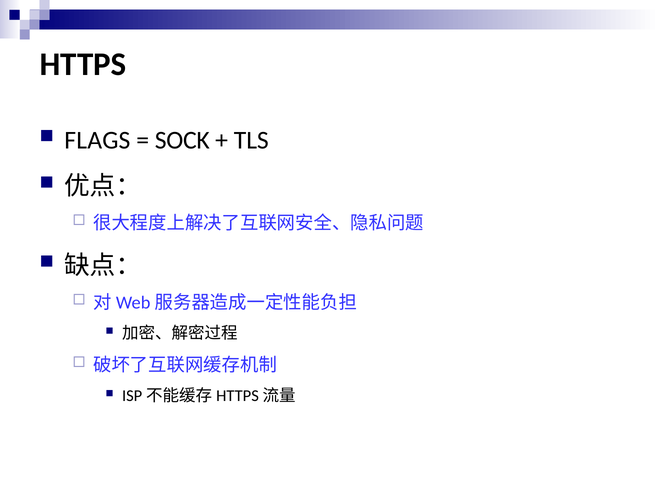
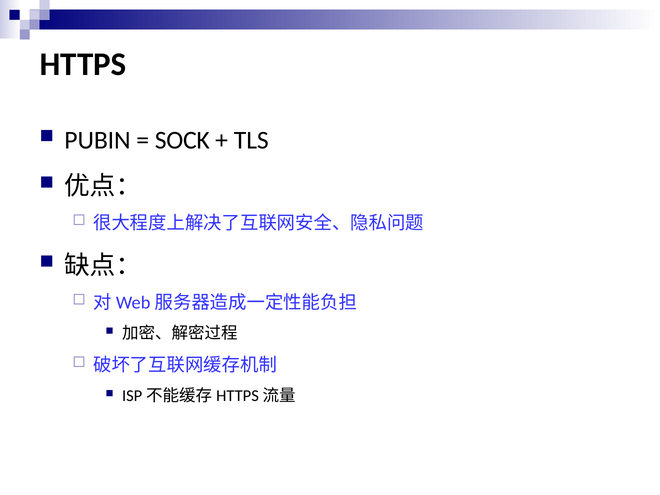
FLAGS: FLAGS -> PUBIN (98, 140)
